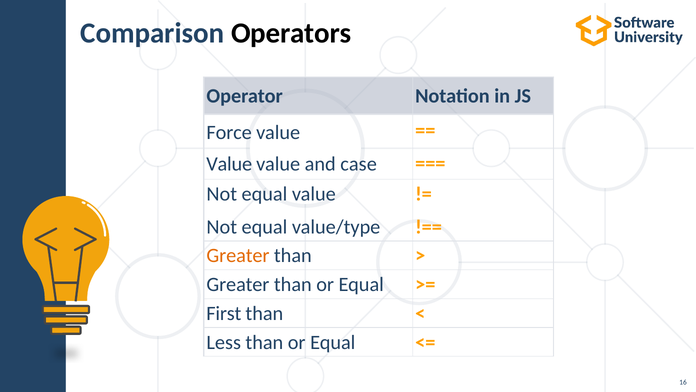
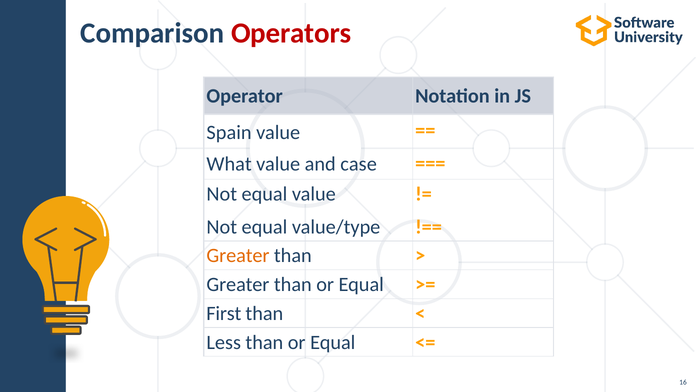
Operators colour: black -> red (291, 33)
Force: Force -> Spain (229, 132)
Value: Value -> What (229, 164)
